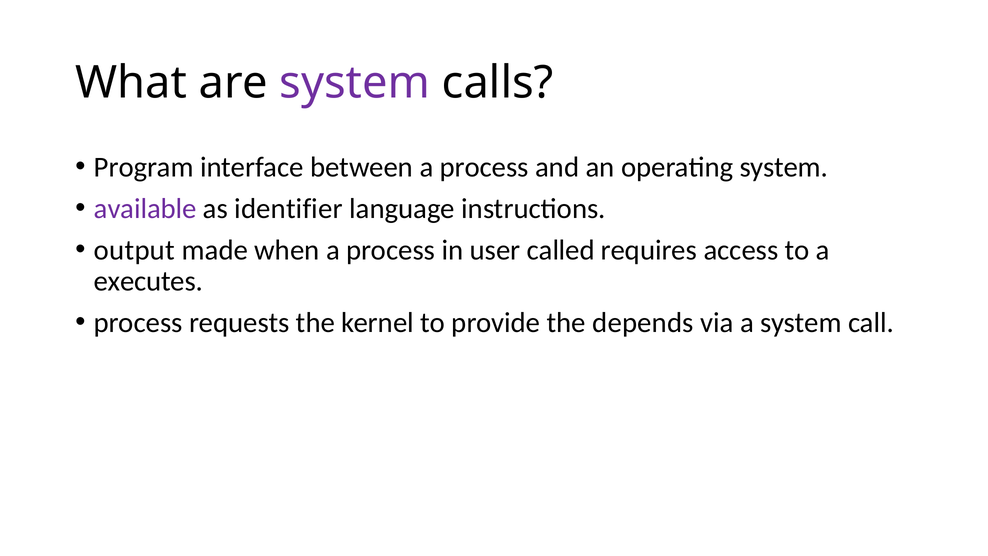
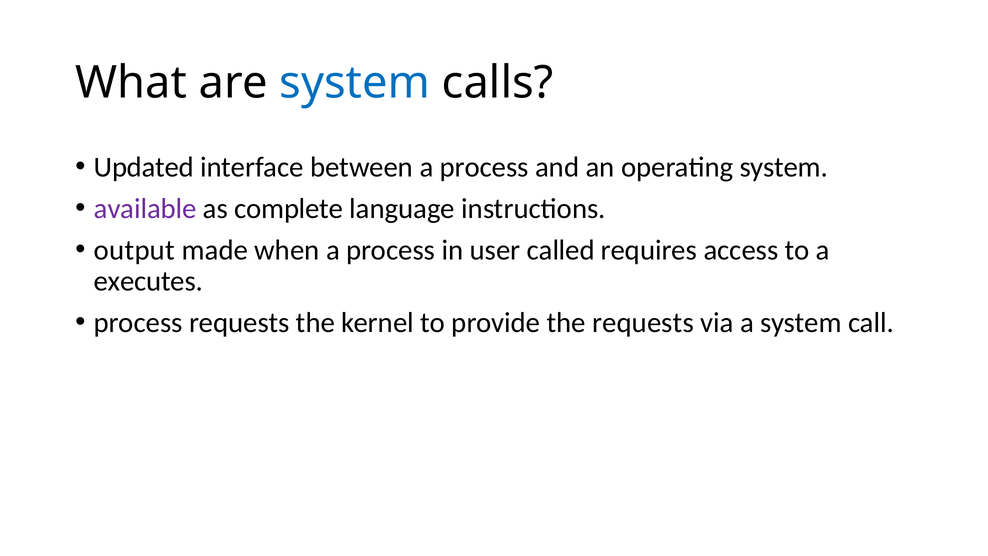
system colour: purple -> blue (355, 83)
Program: Program -> Updated (144, 167)
identifier: identifier -> complete (289, 208)
the depends: depends -> requests (643, 322)
